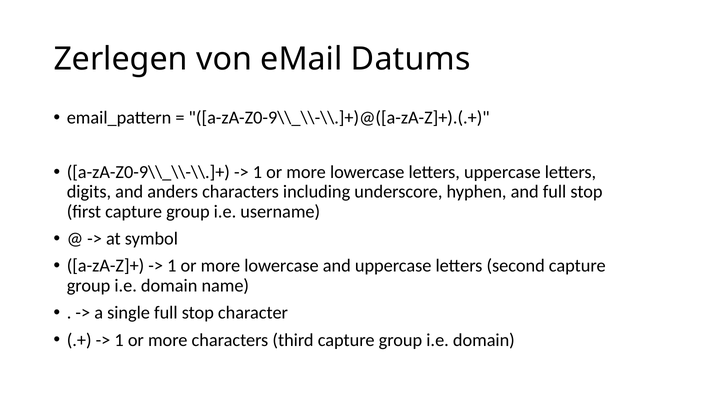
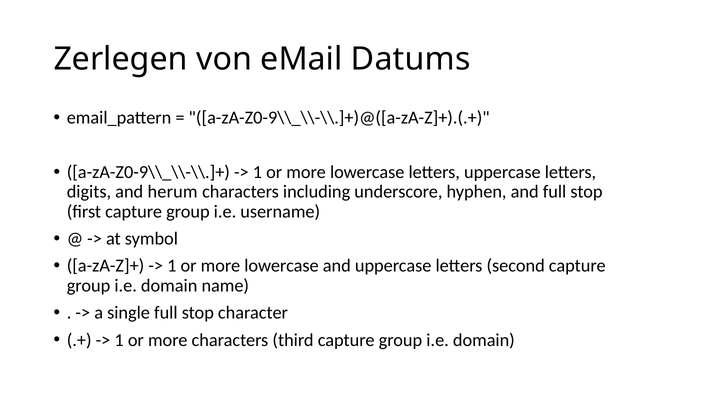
anders: anders -> herum (173, 192)
